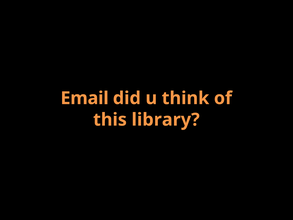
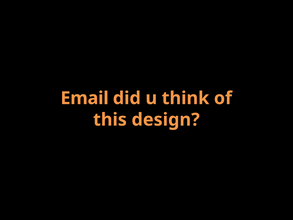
library: library -> design (166, 120)
